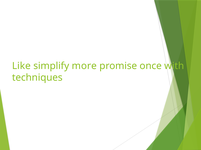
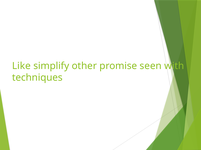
more: more -> other (84, 66)
once: once -> seen (151, 66)
